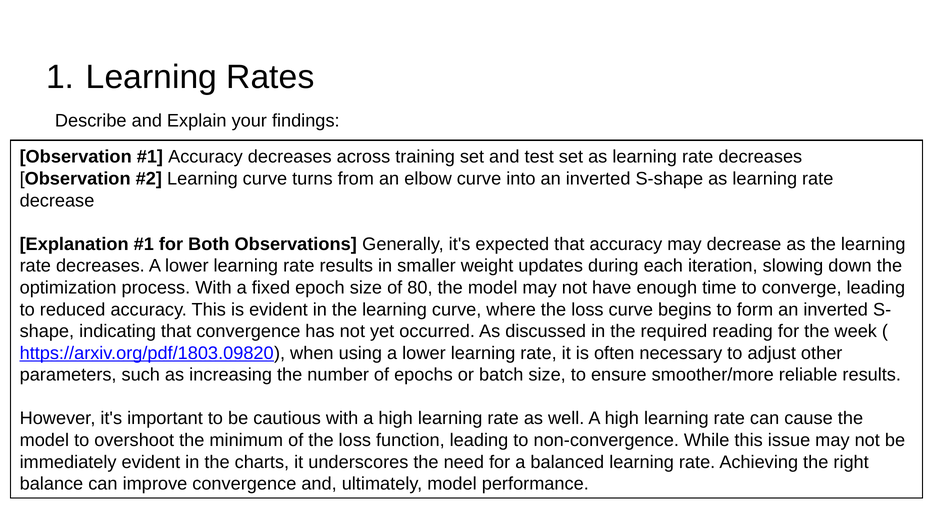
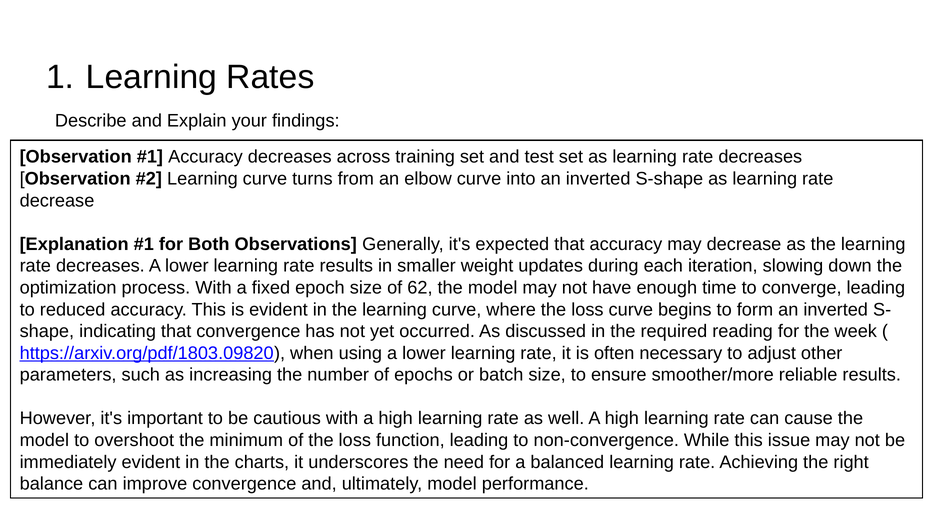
80: 80 -> 62 (420, 288)
